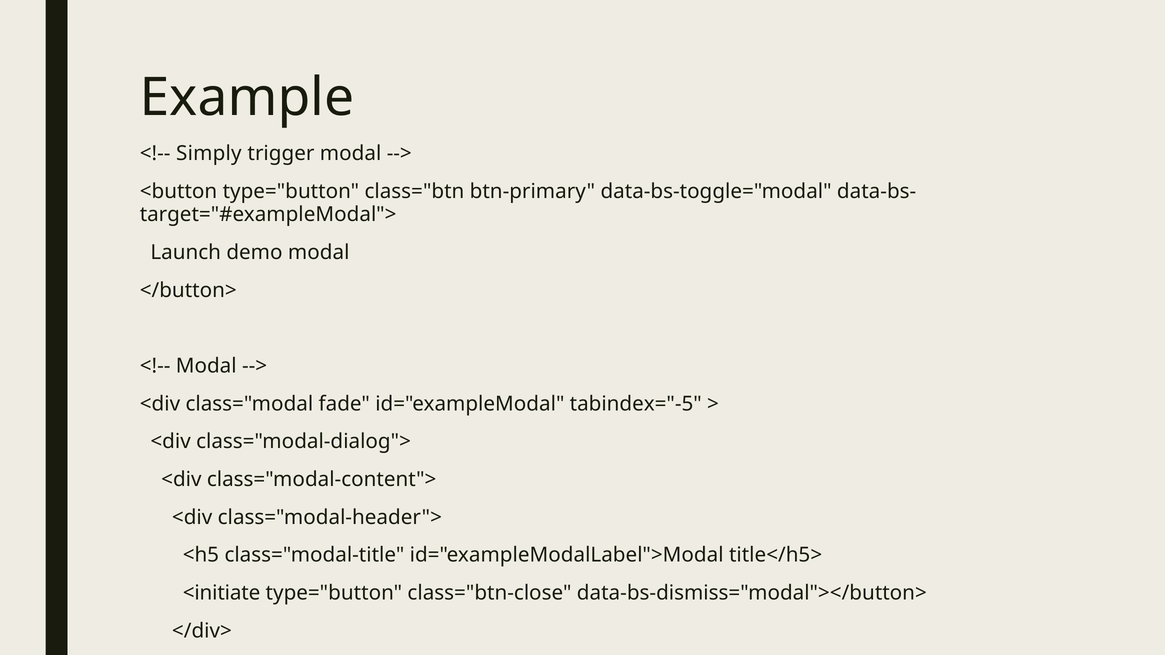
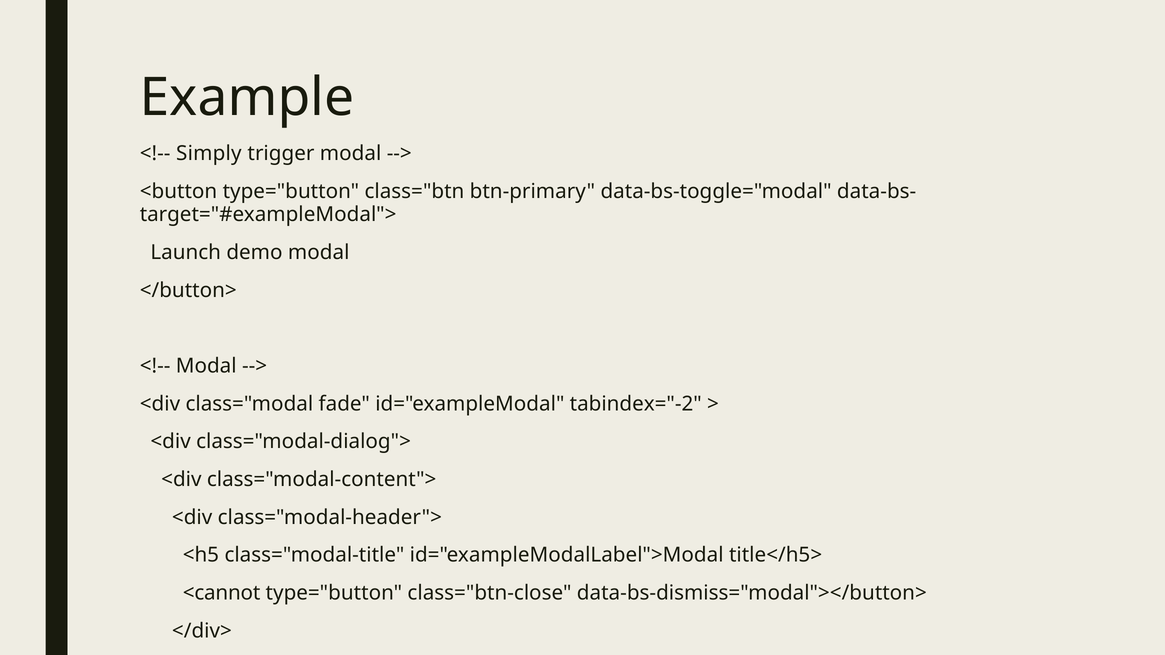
tabindex="-5: tabindex="-5 -> tabindex="-2 (636, 404)
<initiate: <initiate -> <cannot (222, 593)
